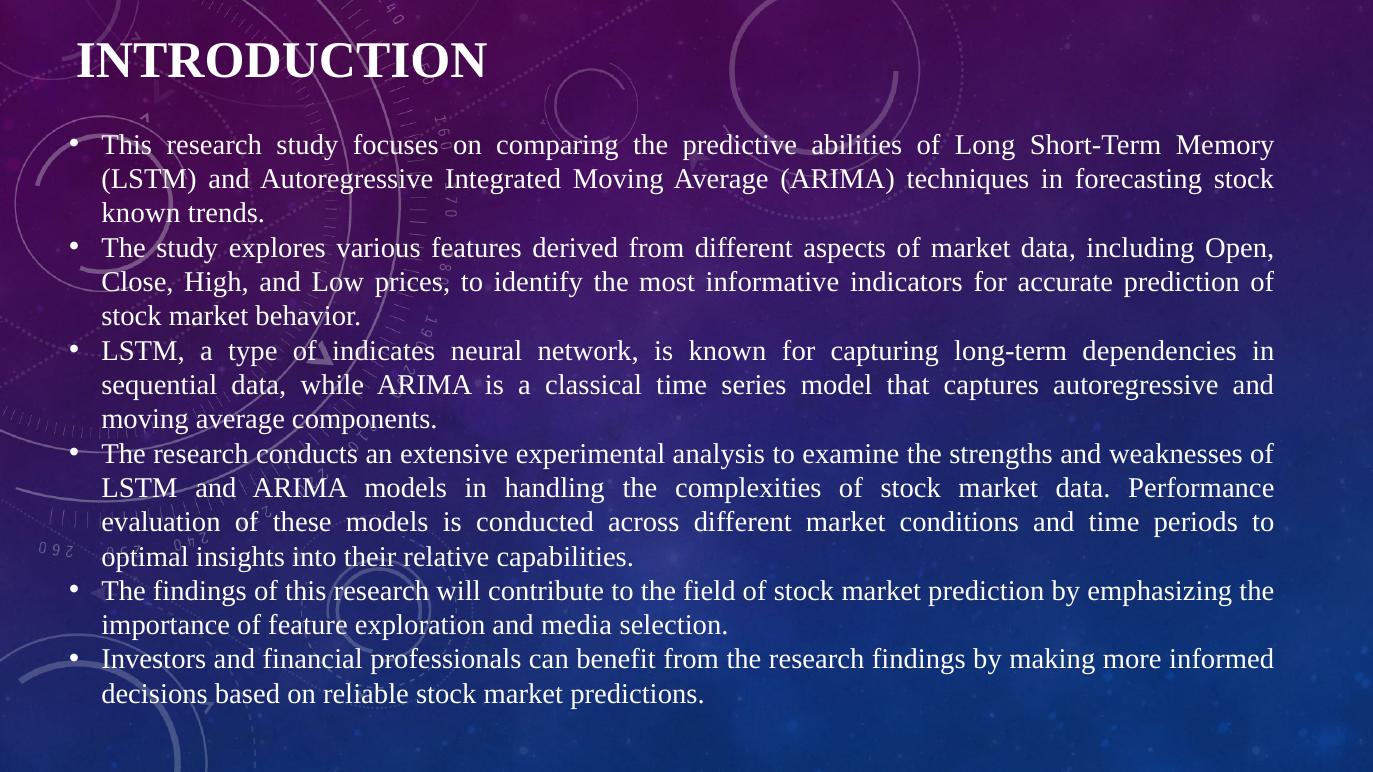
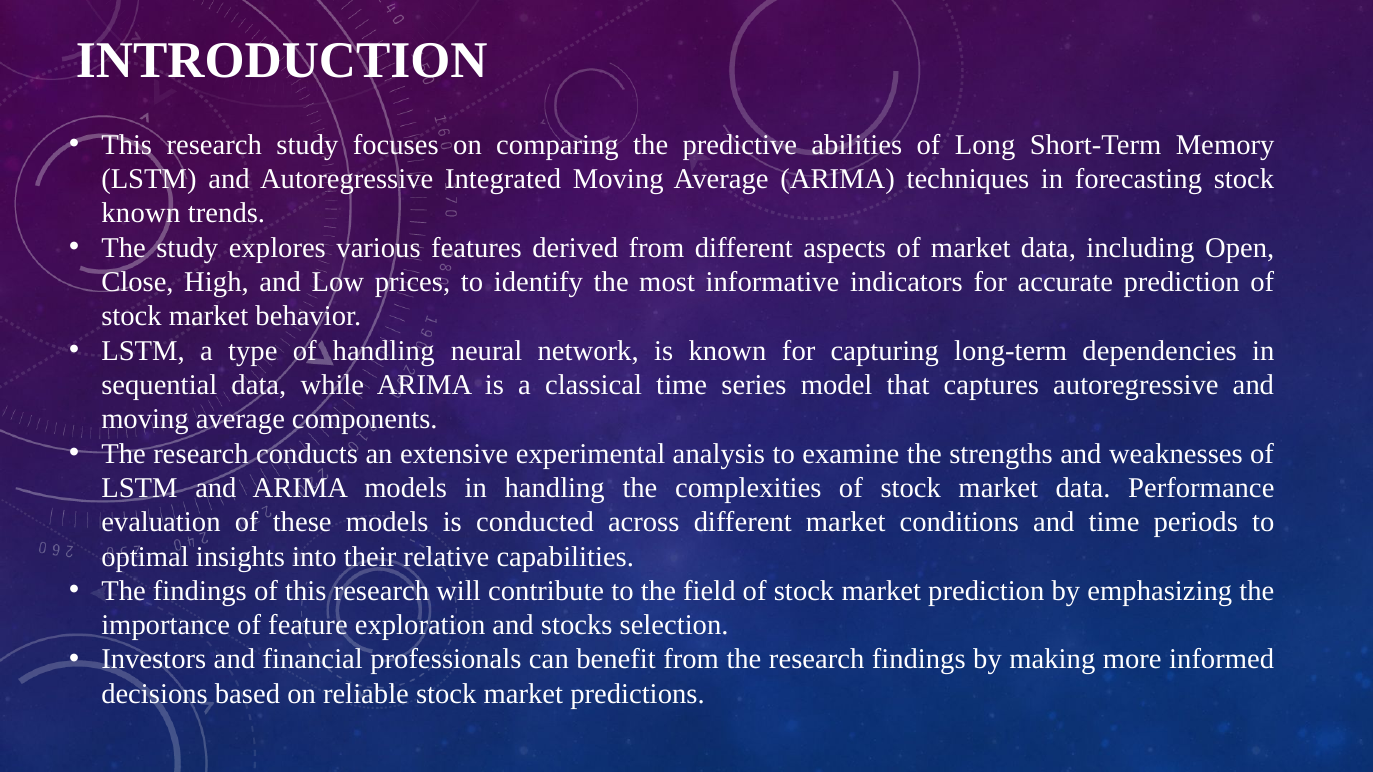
of indicates: indicates -> handling (384, 351)
media: media -> stocks (577, 625)
